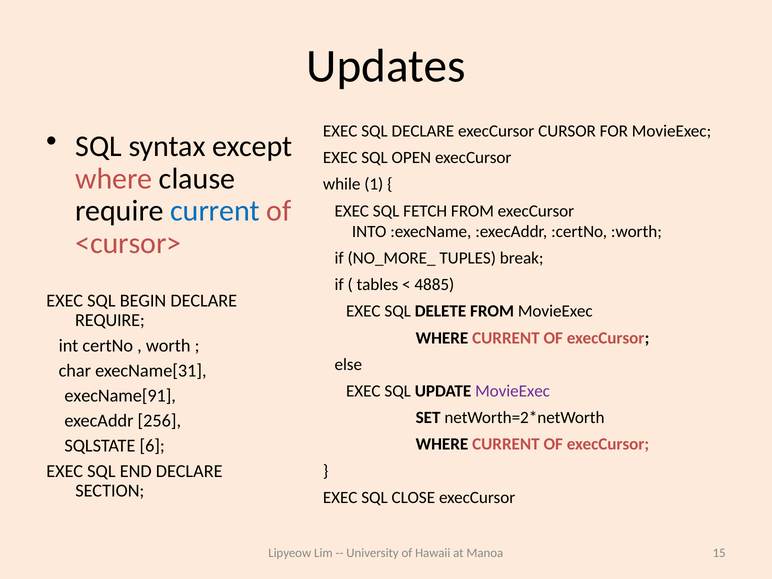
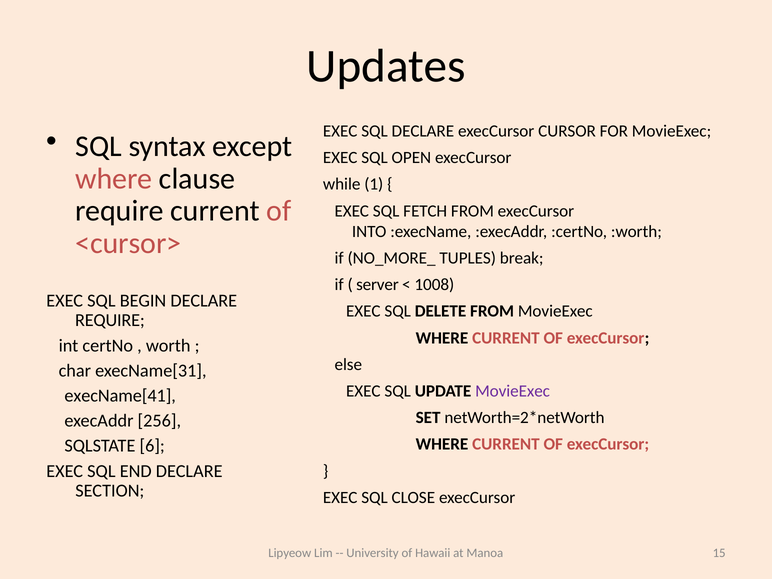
current colour: blue -> black (215, 211)
tables: tables -> server (377, 285)
4885: 4885 -> 1008 (434, 285)
execName[91: execName[91 -> execName[41 (120, 396)
